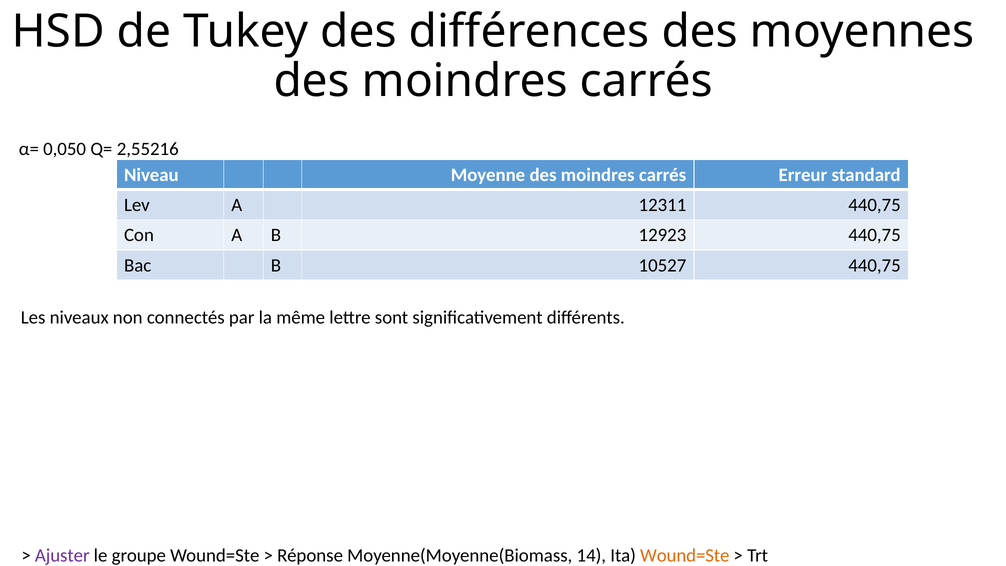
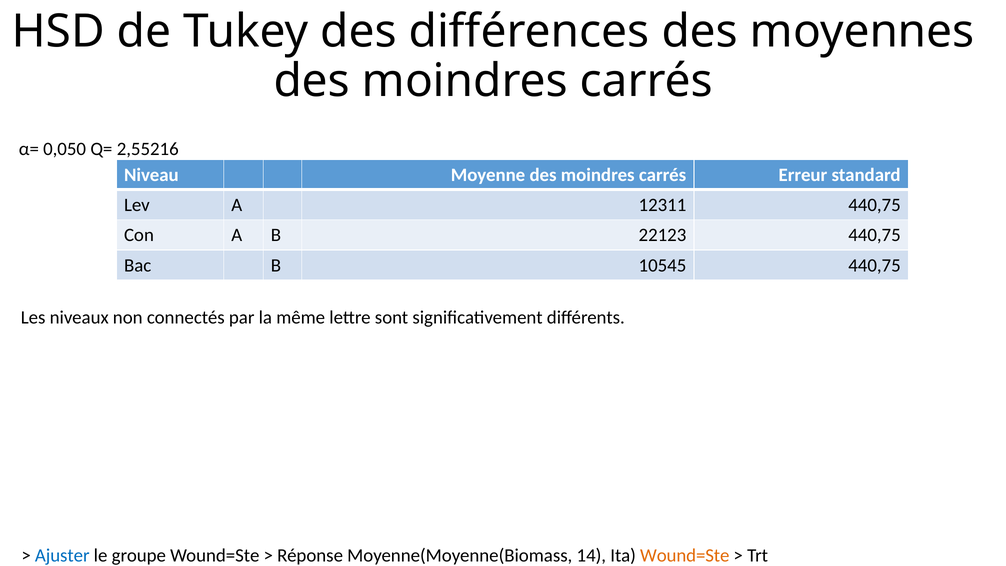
12923: 12923 -> 22123 (662, 235)
10527: 10527 -> 10545 (662, 265)
Ajuster colour: purple -> blue (62, 555)
